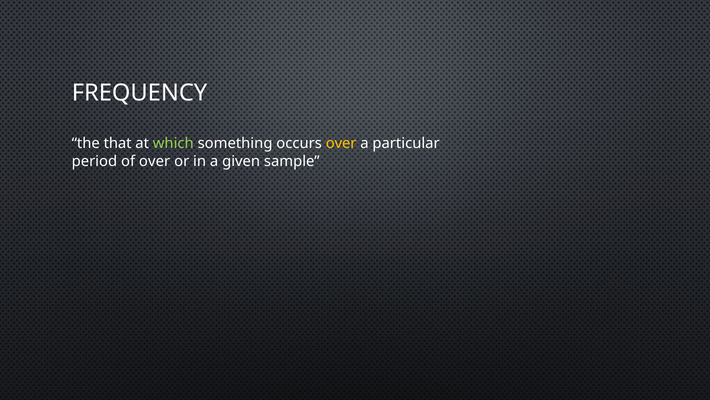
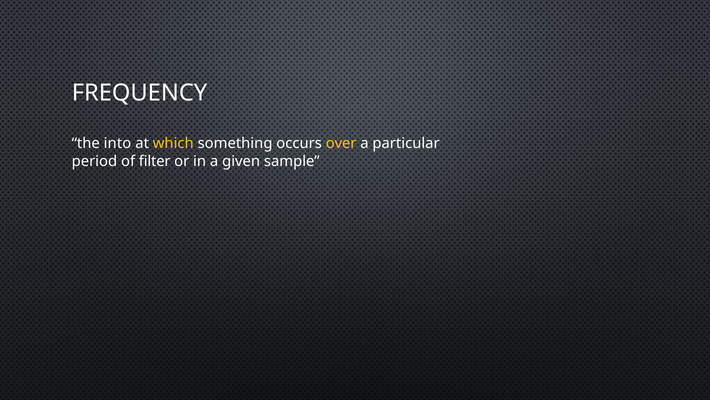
that: that -> into (118, 143)
which colour: light green -> yellow (173, 143)
of over: over -> filter (155, 161)
